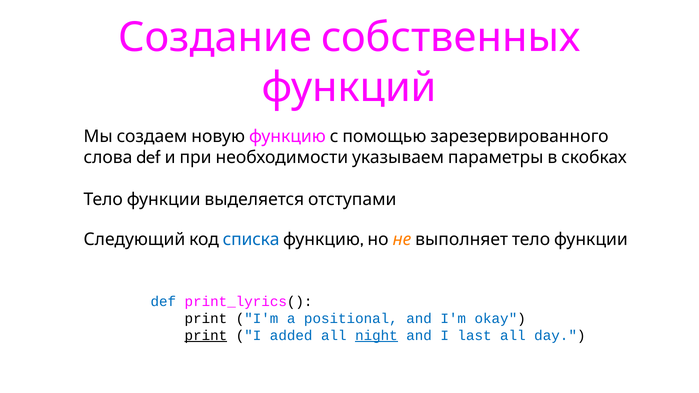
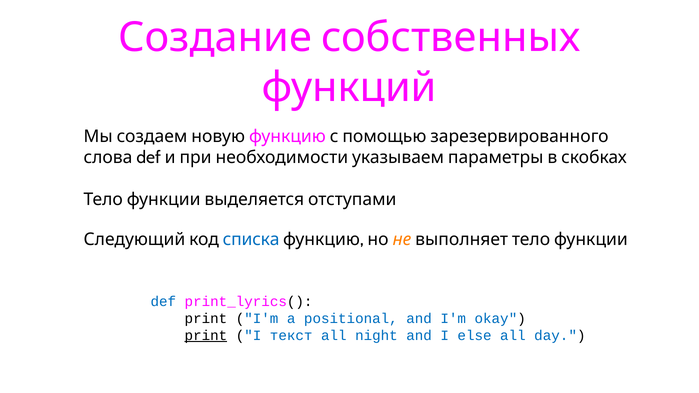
added: added -> текст (291, 336)
night underline: present -> none (376, 336)
last: last -> else (475, 336)
